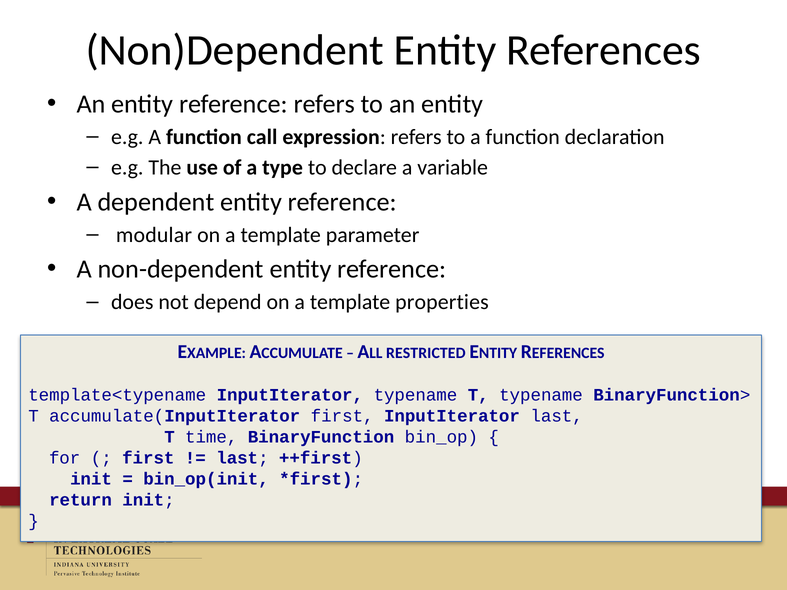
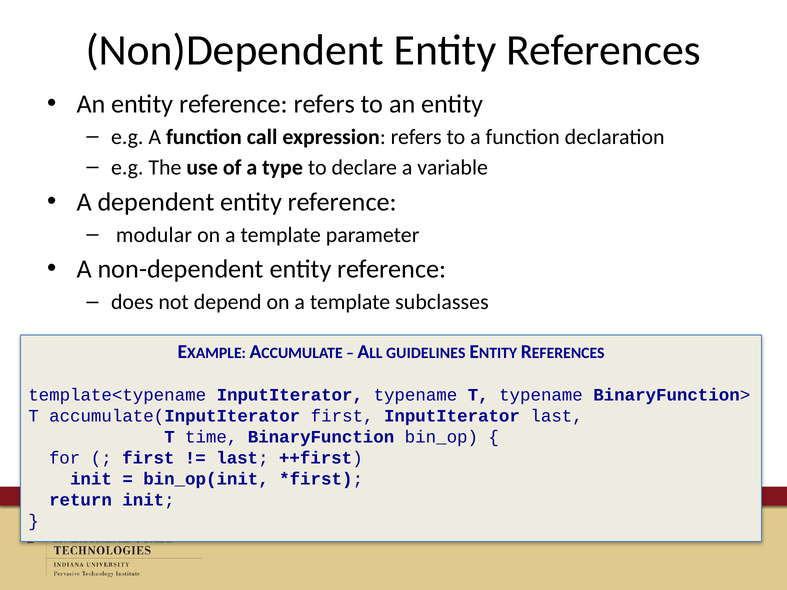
properties: properties -> subclasses (442, 302)
RESTRICTED: RESTRICTED -> GUIDELINES (426, 353)
